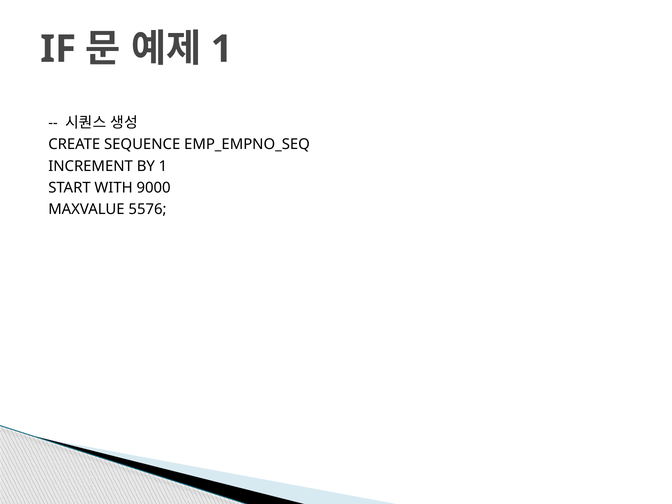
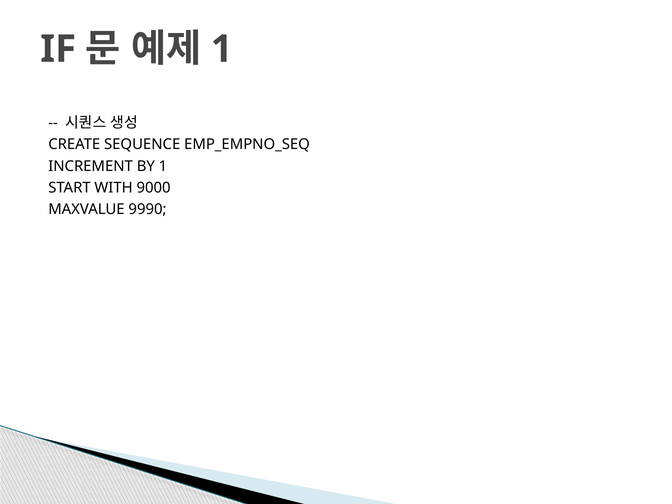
5576: 5576 -> 9990 (148, 209)
